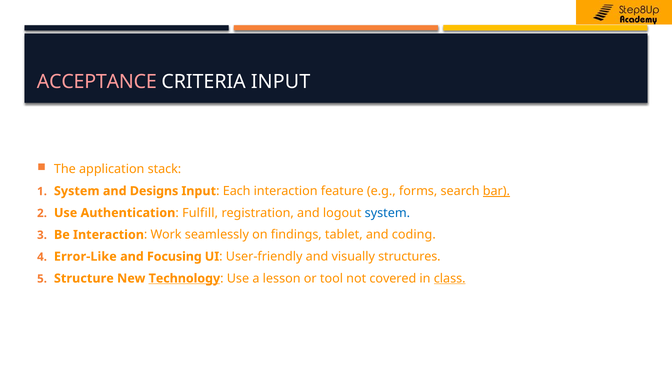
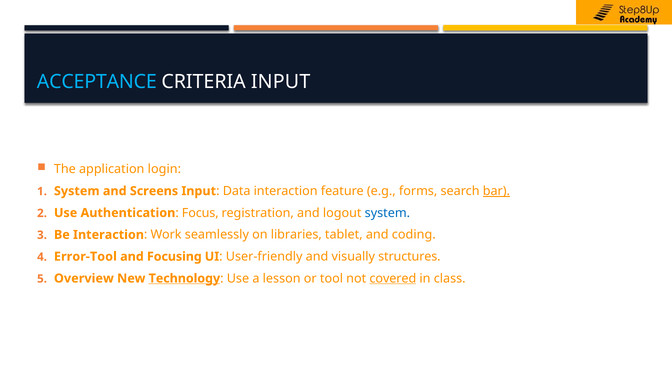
ACCEPTANCE colour: pink -> light blue (97, 82)
stack: stack -> login (164, 169)
Designs: Designs -> Screens (154, 191)
Each: Each -> Data (237, 191)
Fulfill: Fulfill -> Focus (200, 213)
findings: findings -> libraries (296, 235)
Error-Like: Error-Like -> Error-Tool (85, 257)
Structure: Structure -> Overview (84, 278)
covered underline: none -> present (393, 278)
class underline: present -> none (450, 278)
